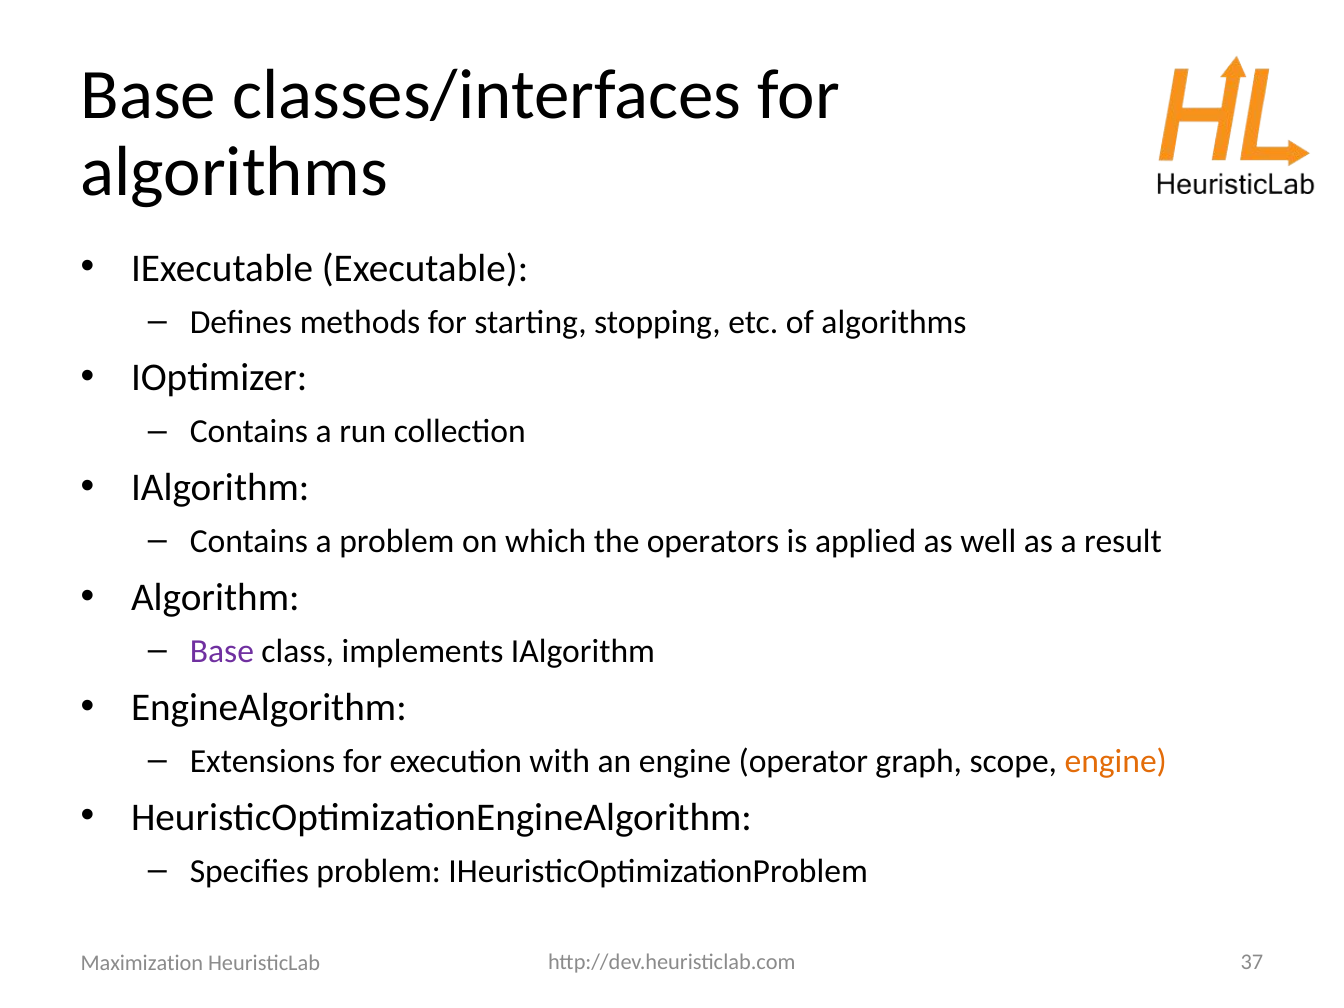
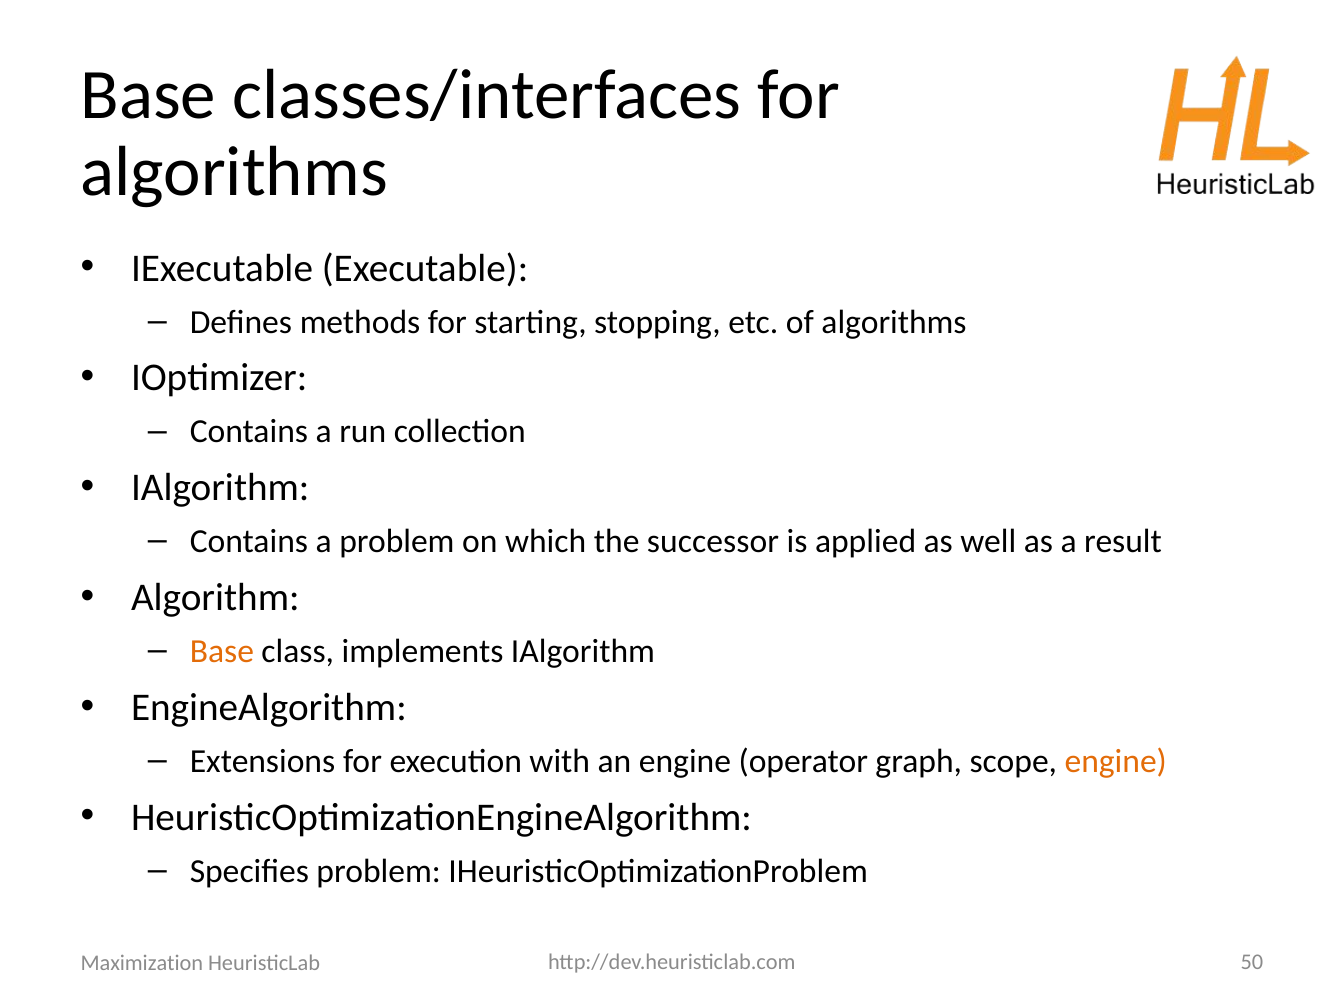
operators: operators -> successor (713, 542)
Base colour: purple -> orange (222, 651)
37: 37 -> 50 (1252, 962)
